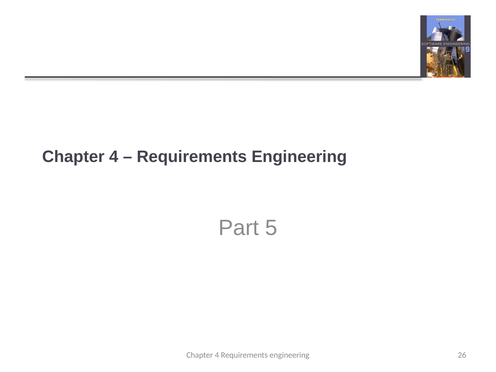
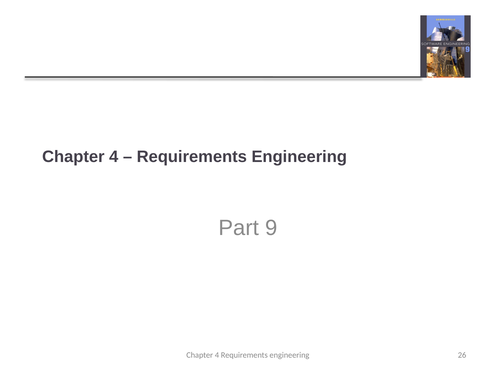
5: 5 -> 9 (271, 228)
